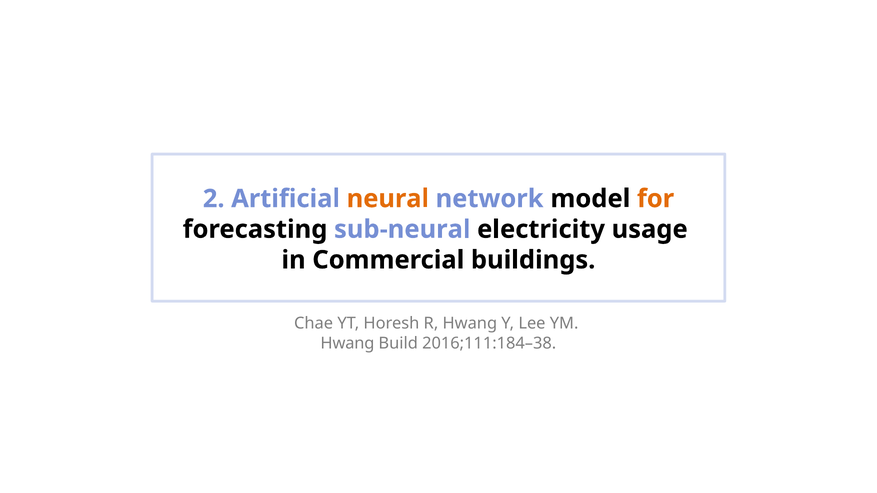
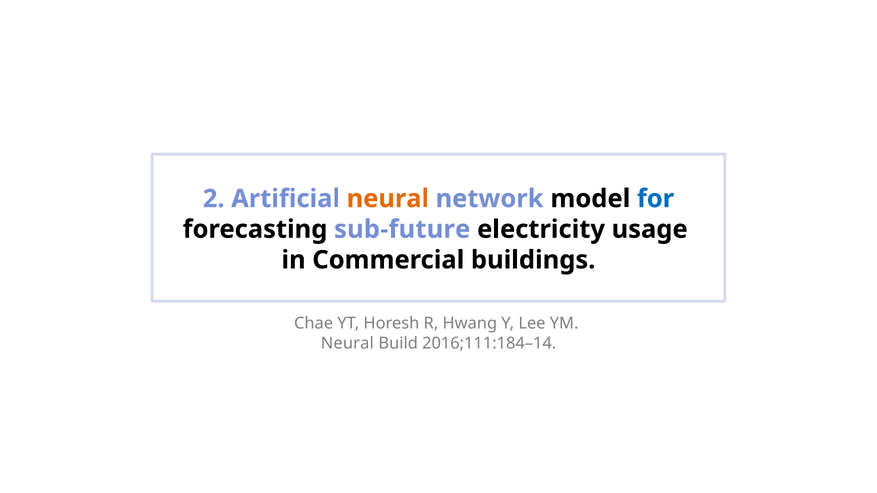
for colour: orange -> blue (656, 199)
sub-neural: sub-neural -> sub-future (402, 229)
Hwang: Hwang -> Neural (347, 343)
2016;111:184–38: 2016;111:184–38 -> 2016;111:184–14 (489, 343)
